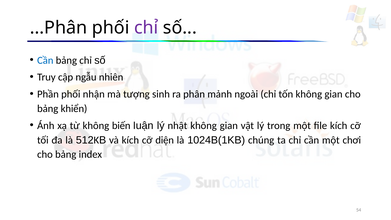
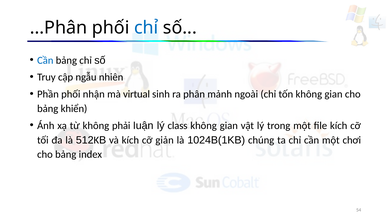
chỉ colour: purple -> blue (146, 28)
tượng: tượng -> virtual (137, 94)
biến: biến -> phải (121, 126)
nhật: nhật -> class (178, 126)
diện: diện -> giản (165, 140)
